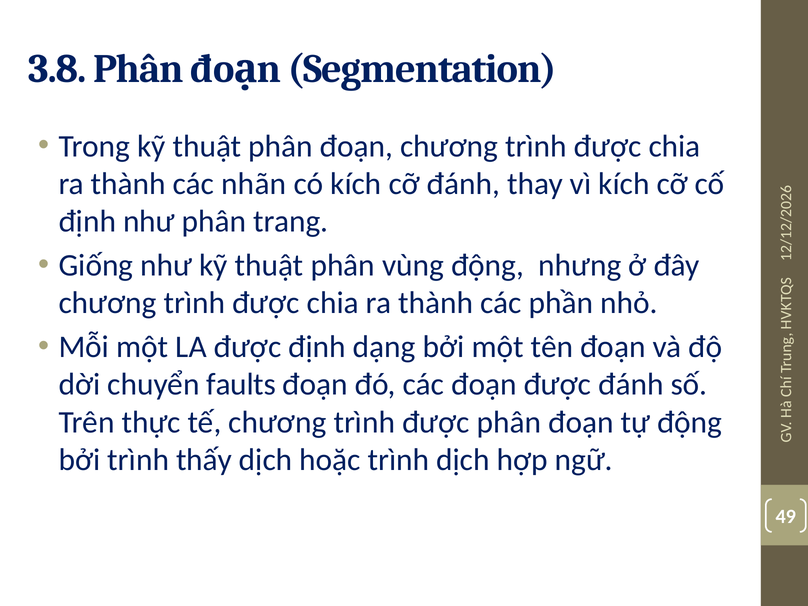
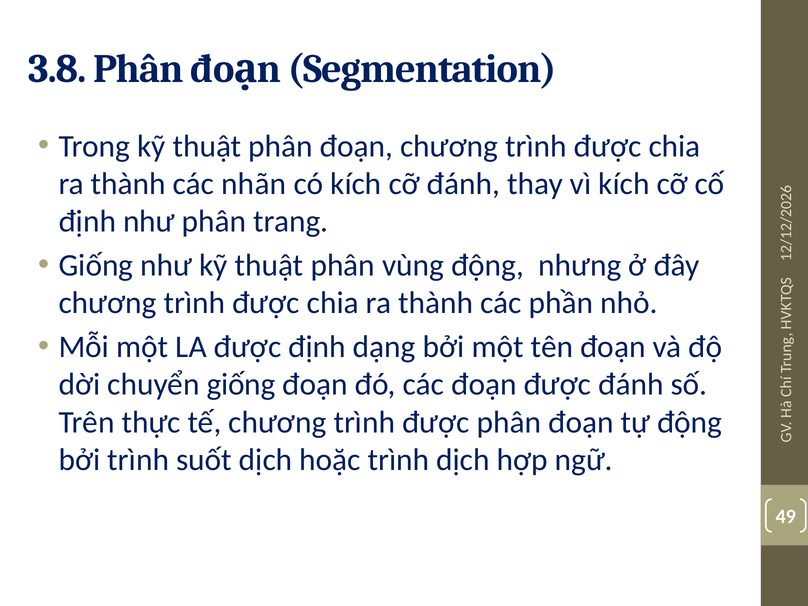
chuyển faults: faults -> giống (241, 385)
thấy: thấy -> suốt (204, 460)
